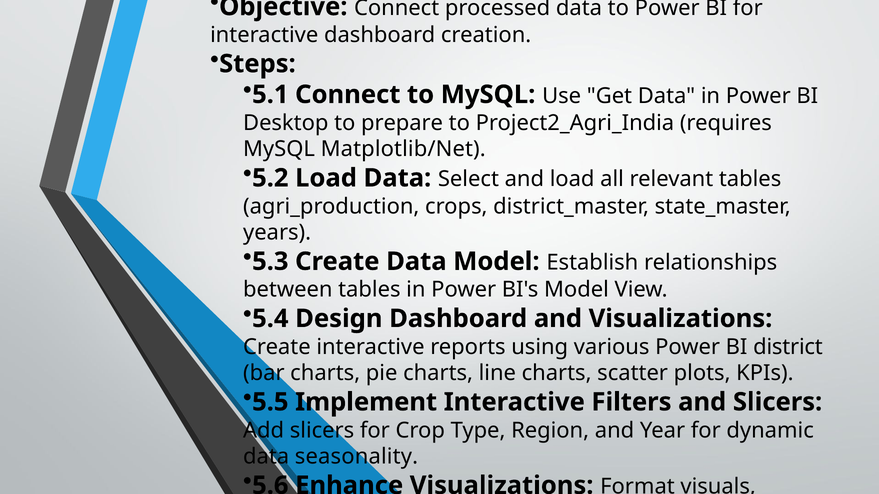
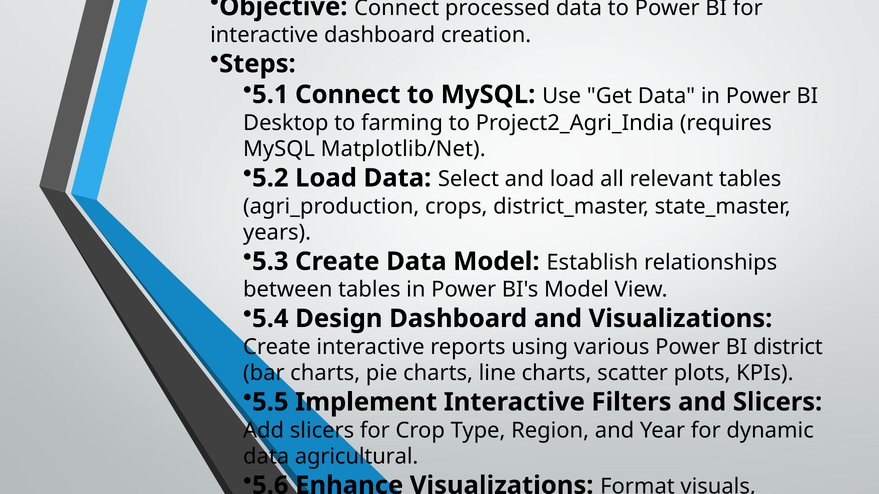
prepare: prepare -> farming (402, 123)
seasonality: seasonality -> agricultural (357, 457)
